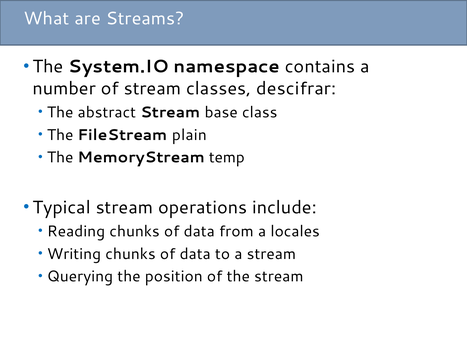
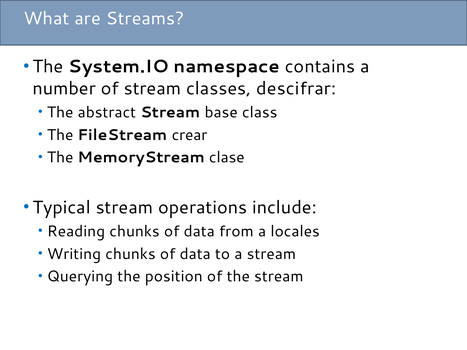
plain: plain -> crear (190, 135)
temp: temp -> clase (227, 158)
